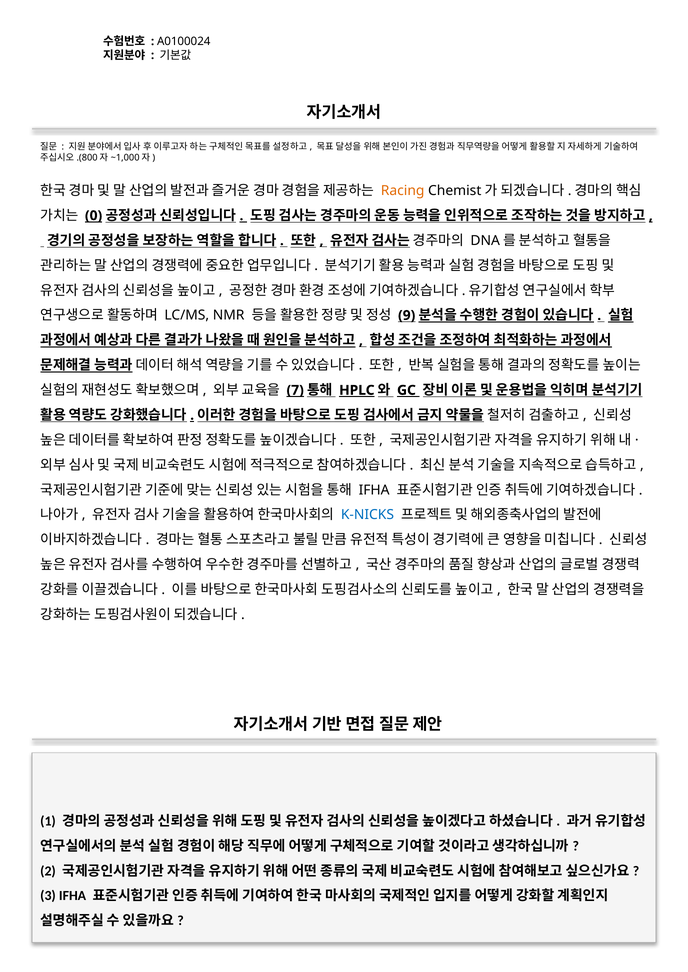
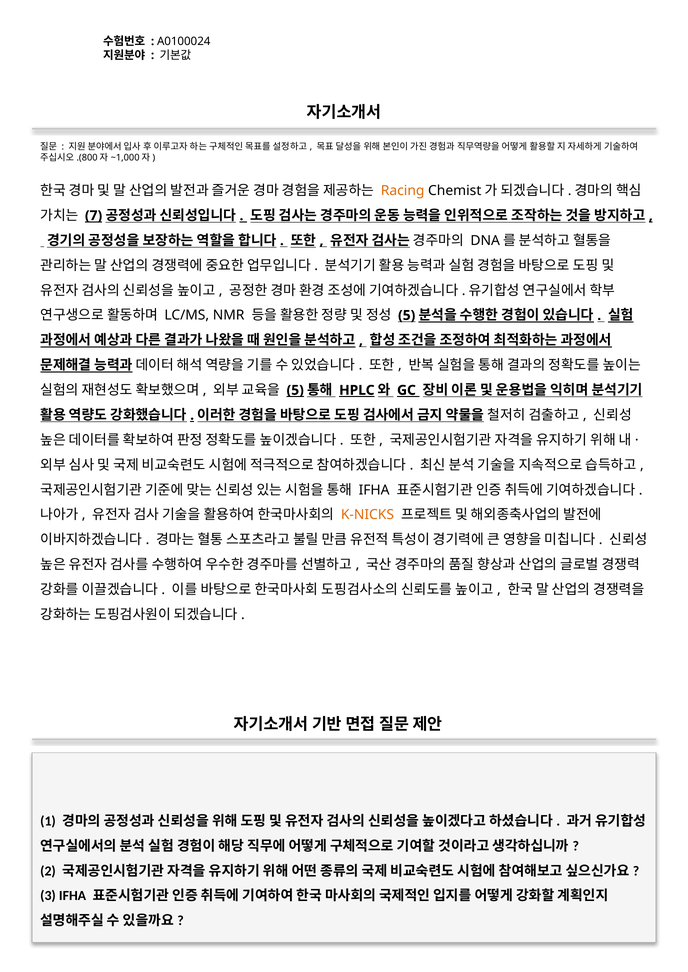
0: 0 -> 7 (94, 216)
9: 9 -> 5 (407, 316)
7: 7 -> 5 (295, 391)
K-NICKS colour: blue -> orange (367, 515)
